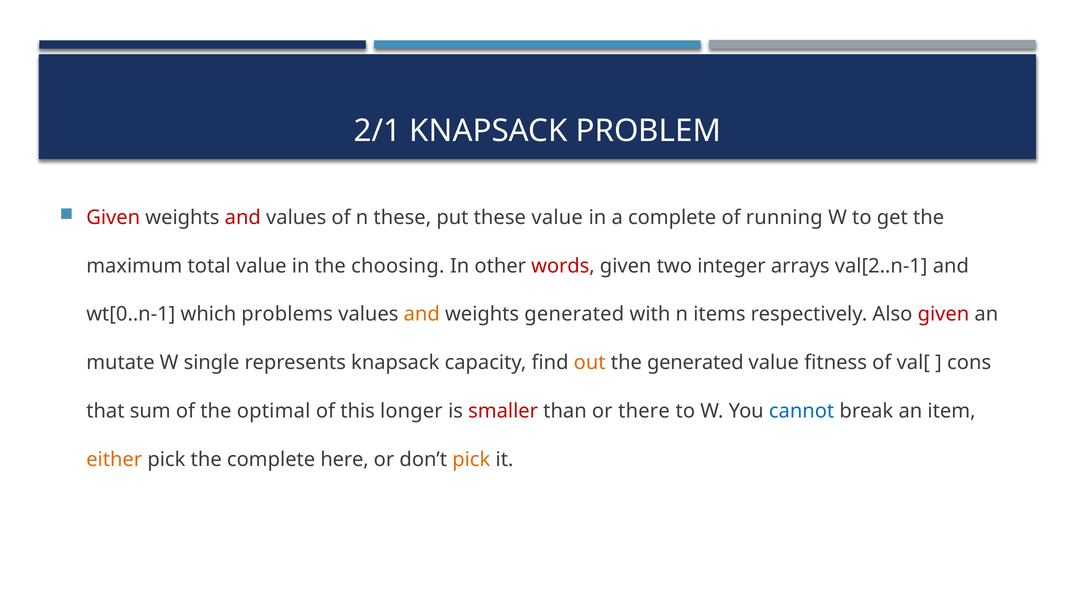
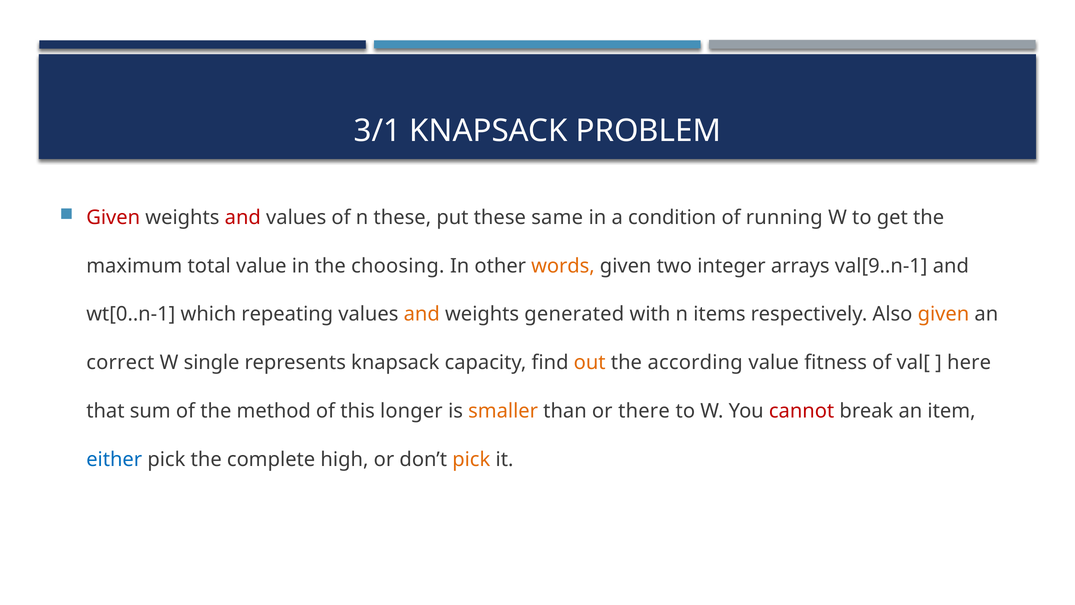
2/1: 2/1 -> 3/1 (378, 131)
these value: value -> same (557, 217)
a complete: complete -> condition (672, 217)
words colour: red -> orange (563, 266)
val[2..n-1: val[2..n-1 -> val[9..n-1 (881, 266)
problems: problems -> repeating (287, 314)
given colour: red -> orange (943, 314)
mutate: mutate -> correct (120, 363)
the generated: generated -> according (695, 363)
cons: cons -> here (969, 363)
optimal: optimal -> method (274, 411)
smaller colour: red -> orange (503, 411)
cannot colour: blue -> red (802, 411)
either colour: orange -> blue (114, 459)
here: here -> high (344, 459)
